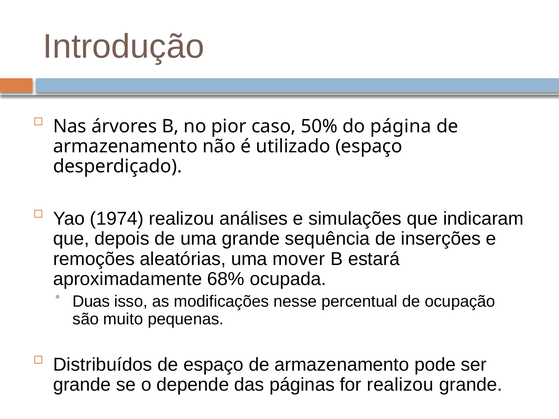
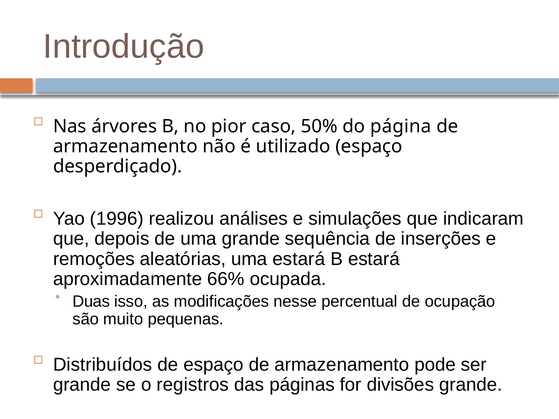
1974: 1974 -> 1996 (117, 219)
uma mover: mover -> estará (299, 259)
68%: 68% -> 66% (226, 279)
depende: depende -> registros (193, 385)
for realizou: realizou -> divisões (400, 385)
